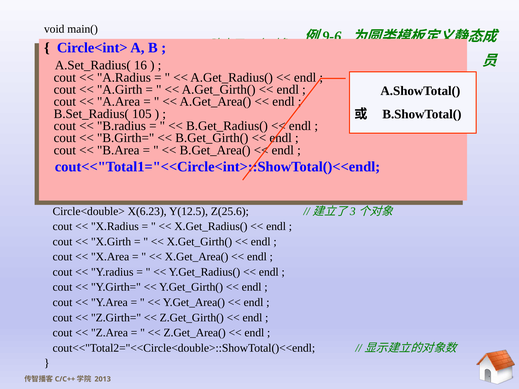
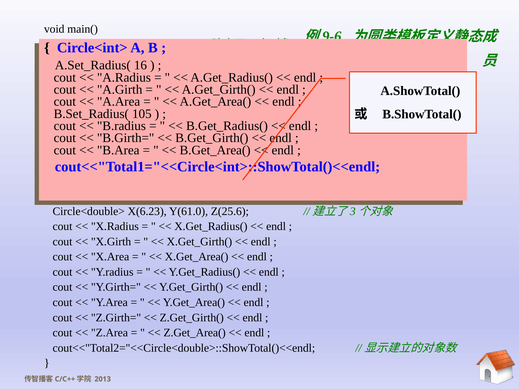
Y(12.5: Y(12.5 -> Y(61.0 (189, 211)
